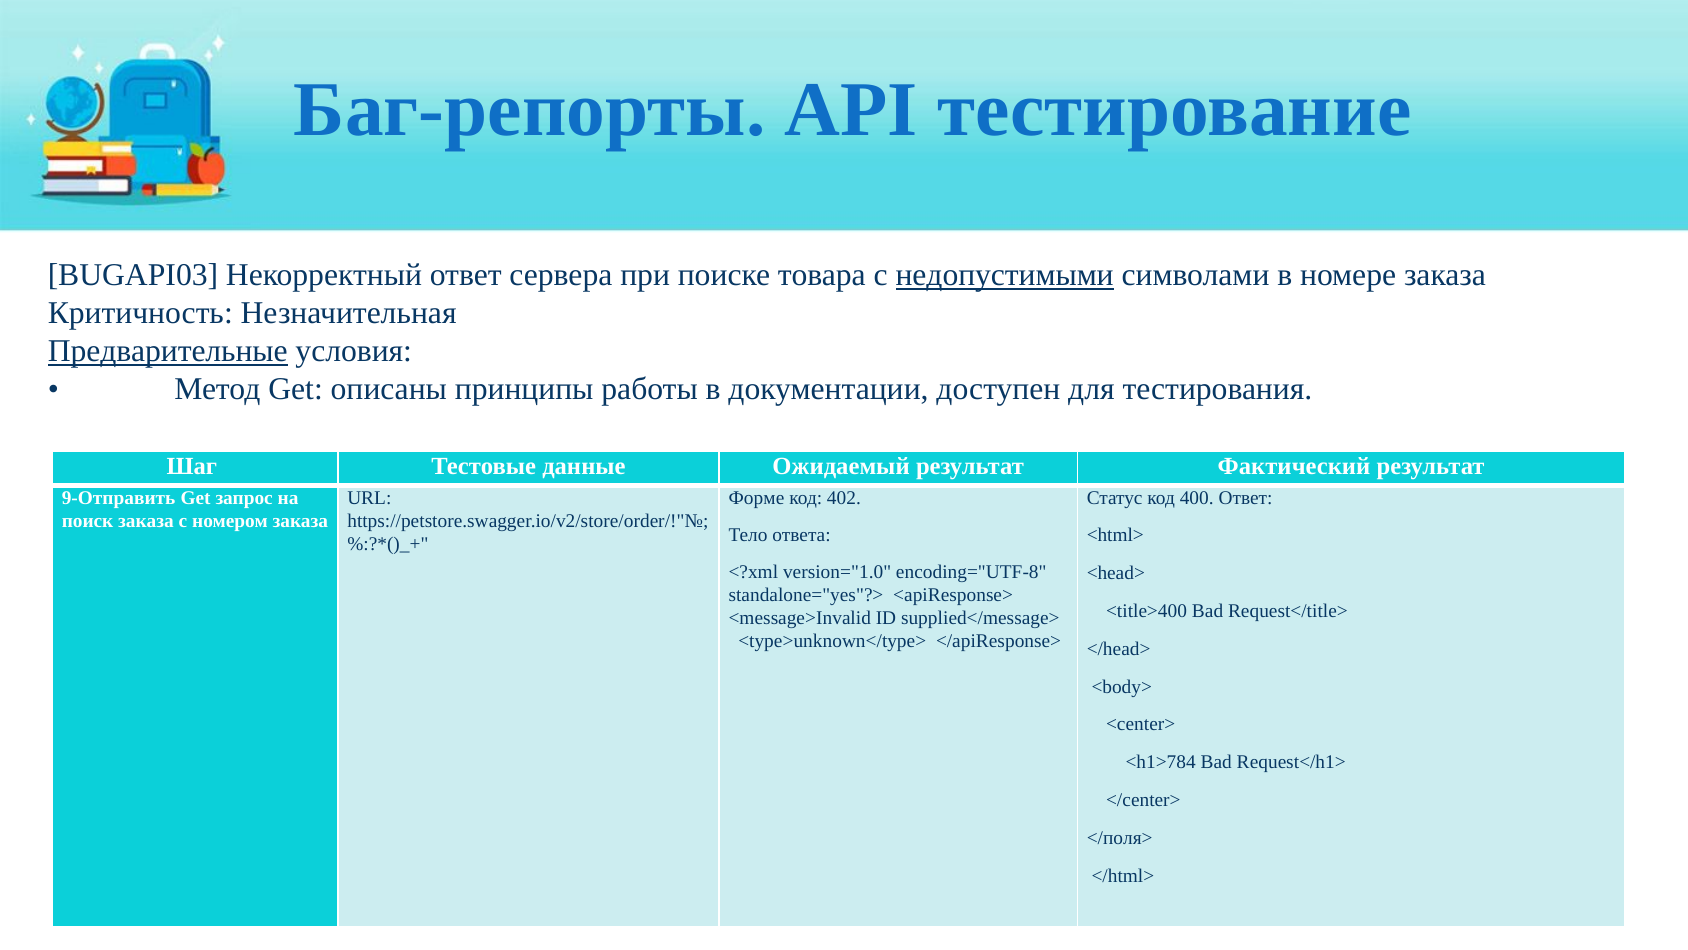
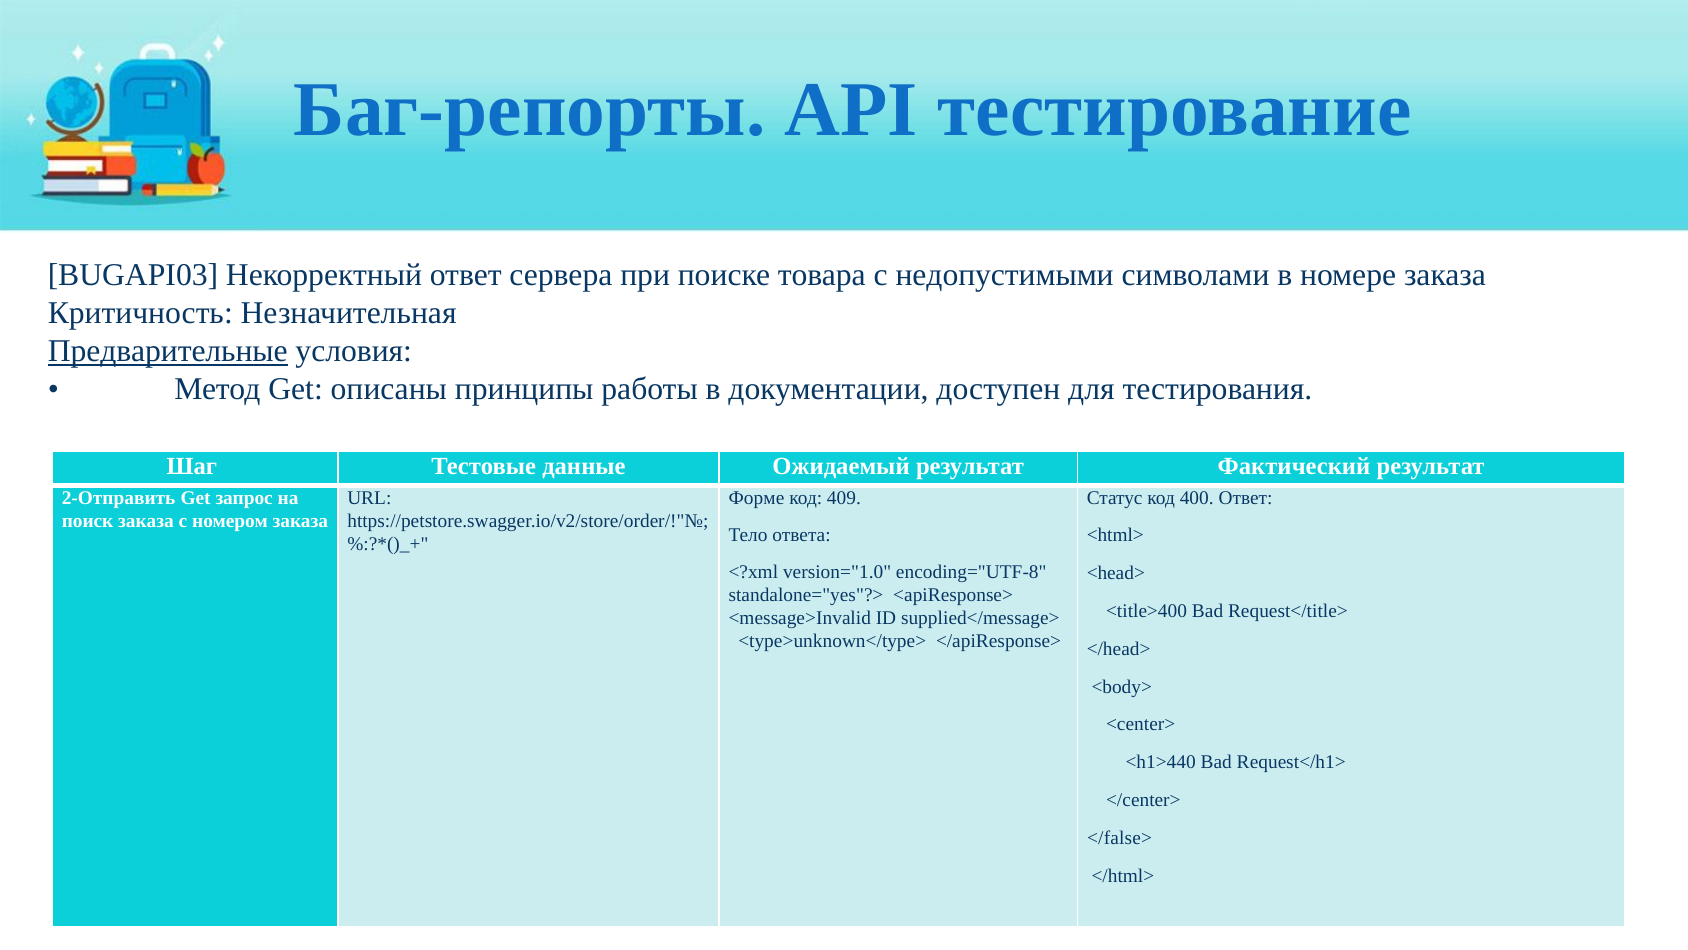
недопустимыми underline: present -> none (1005, 275)
9-Отправить: 9-Отправить -> 2-Отправить (119, 497)
402: 402 -> 409 (844, 497)
<h1>784: <h1>784 -> <h1>440 (1161, 762)
</поля>: </поля> -> </false> (1120, 837)
